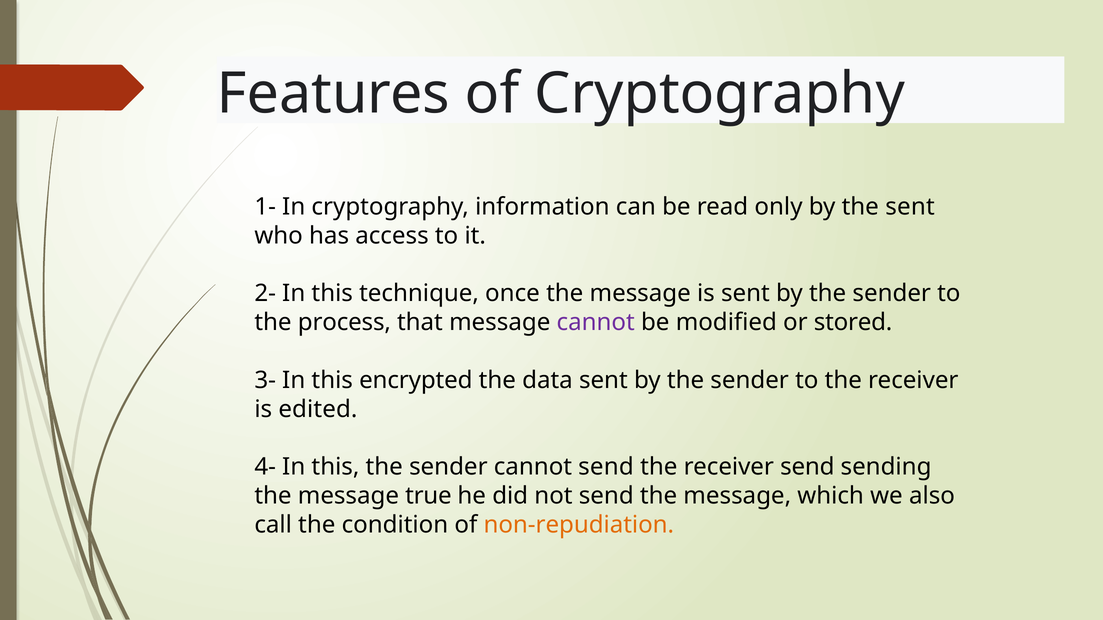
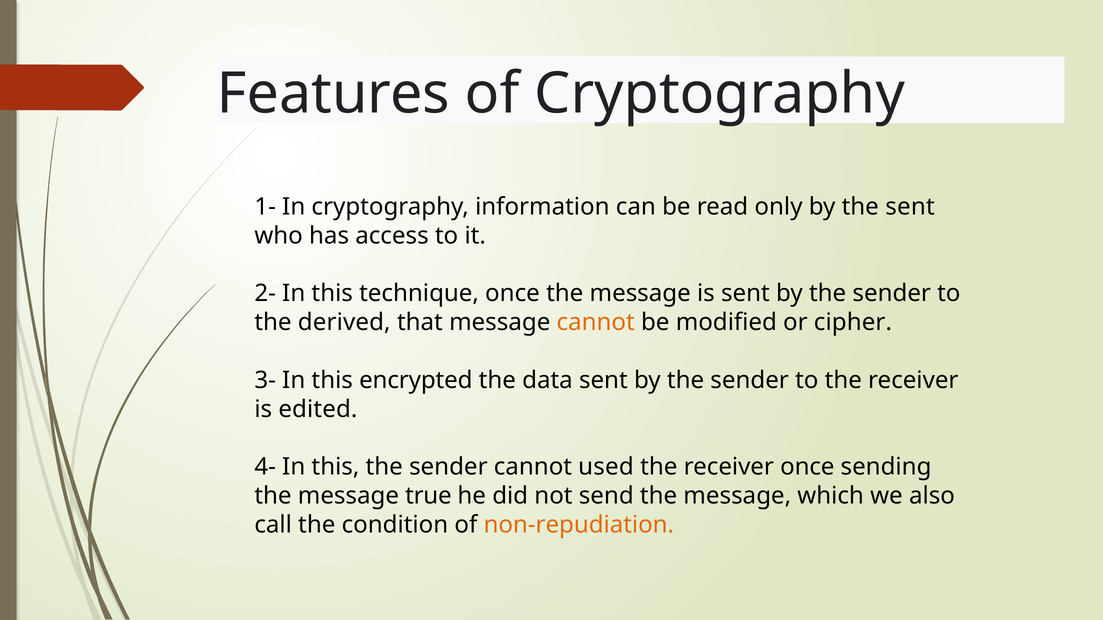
process: process -> derived (344, 323)
cannot colour: purple -> orange (596, 323)
stored: stored -> cipher (853, 323)
cannot send: send -> used (606, 467)
receiver send: send -> once (807, 467)
